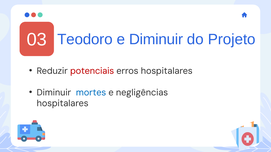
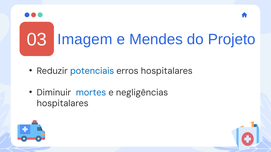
Teodoro: Teodoro -> Imagem (85, 40)
e Diminuir: Diminuir -> Mendes (156, 40)
potenciais colour: red -> blue (92, 71)
